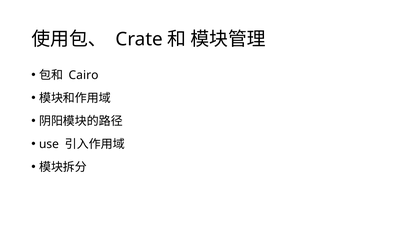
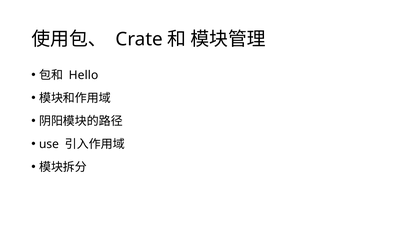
Cairo: Cairo -> Hello (83, 75)
